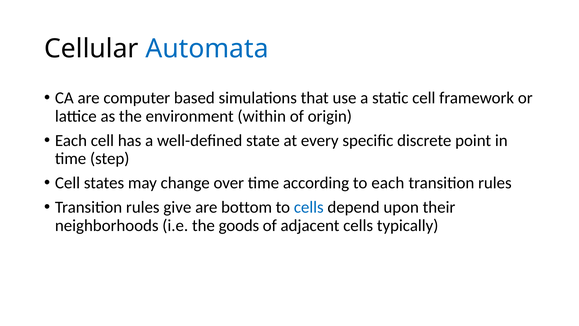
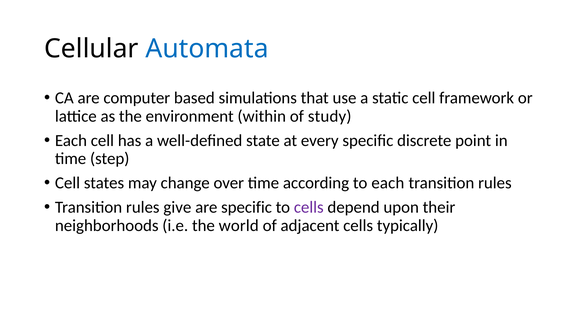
origin: origin -> study (330, 116)
are bottom: bottom -> specific (247, 207)
cells colour: blue -> purple (309, 207)
goods: goods -> world (239, 225)
